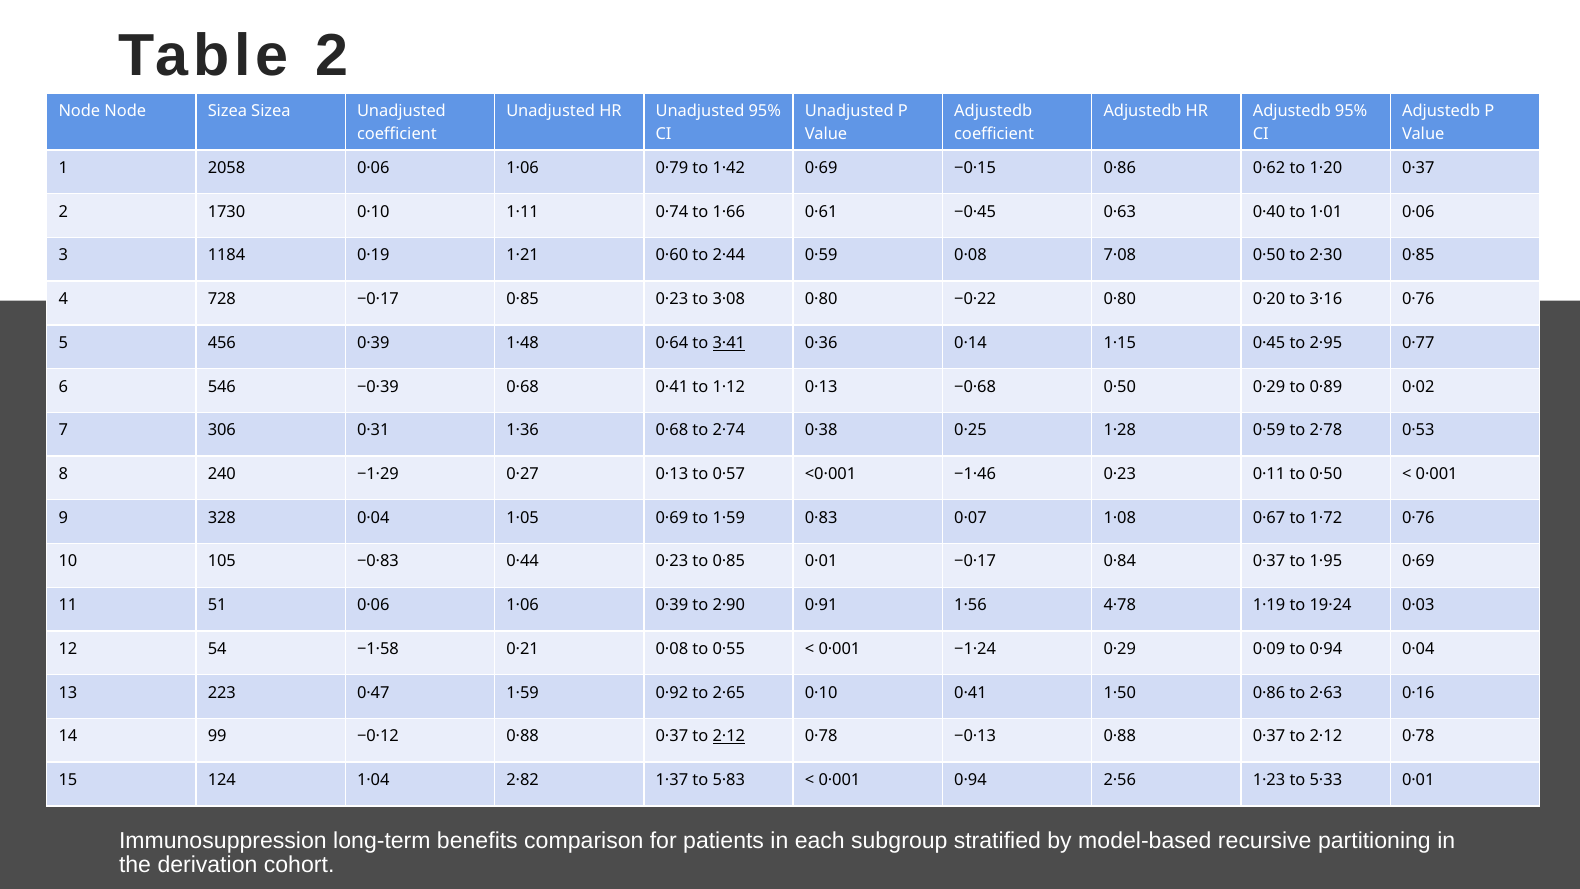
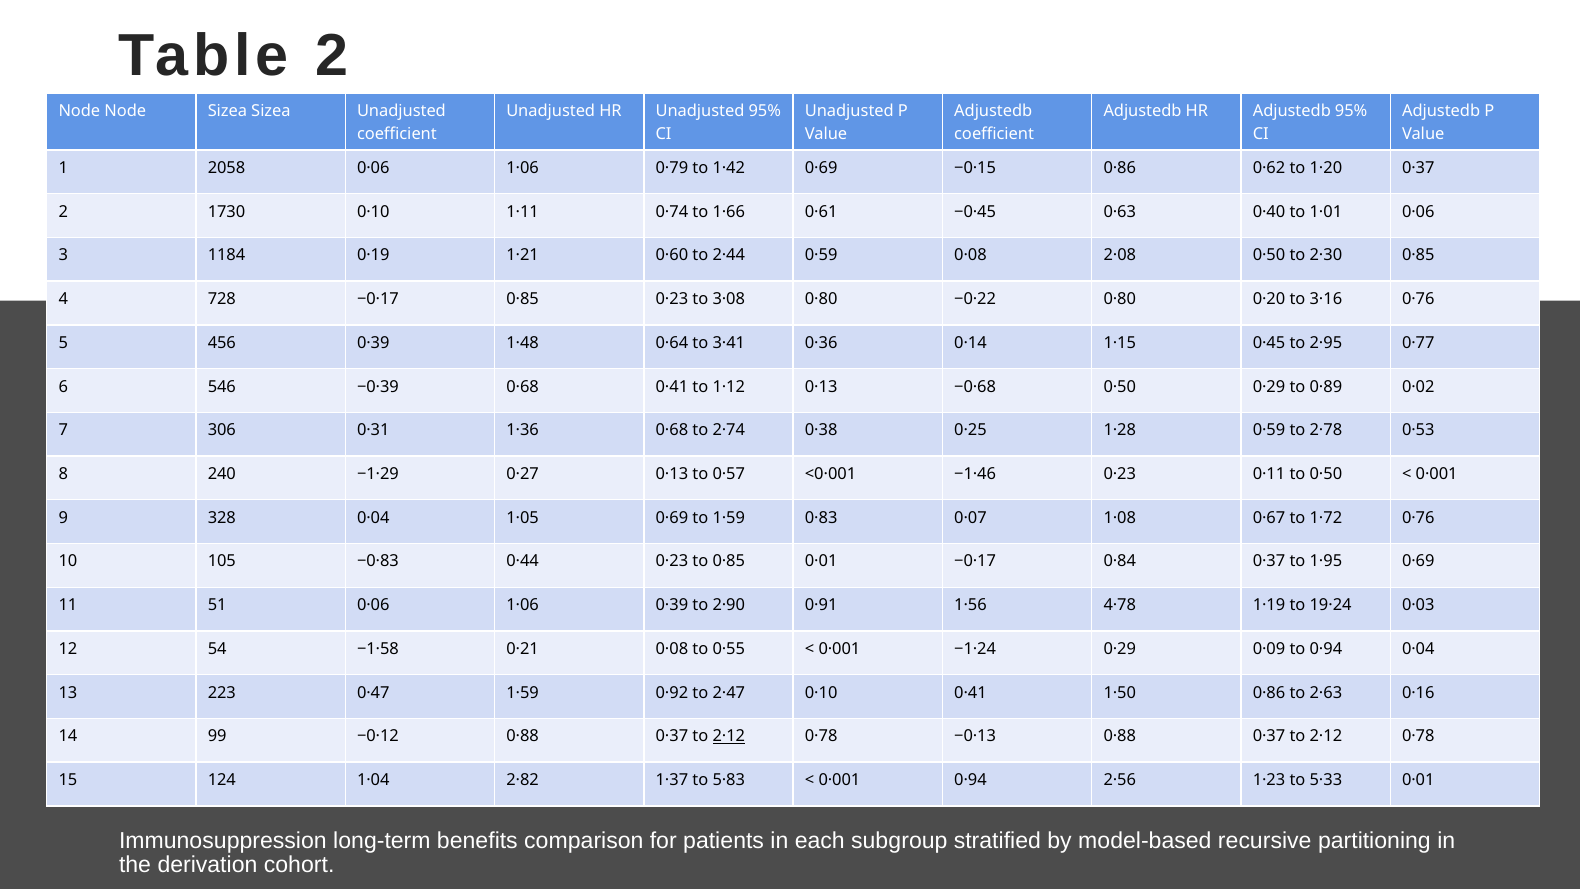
7·08: 7·08 -> 2·08 (1120, 255)
3·41 underline: present -> none (729, 343)
2·65: 2·65 -> 2·47 (729, 693)
